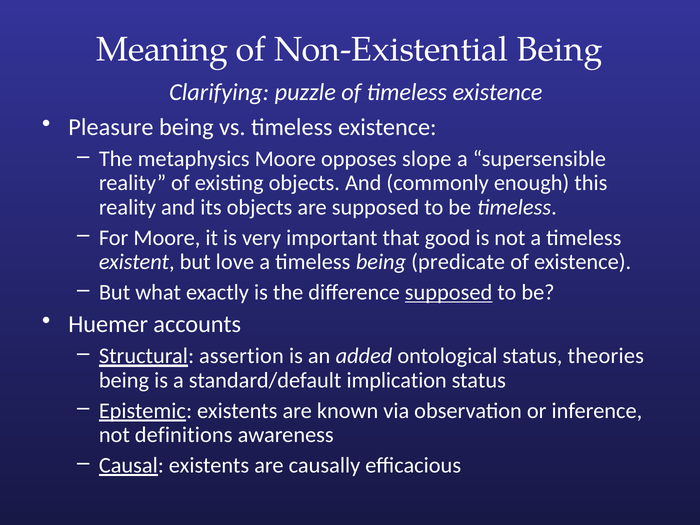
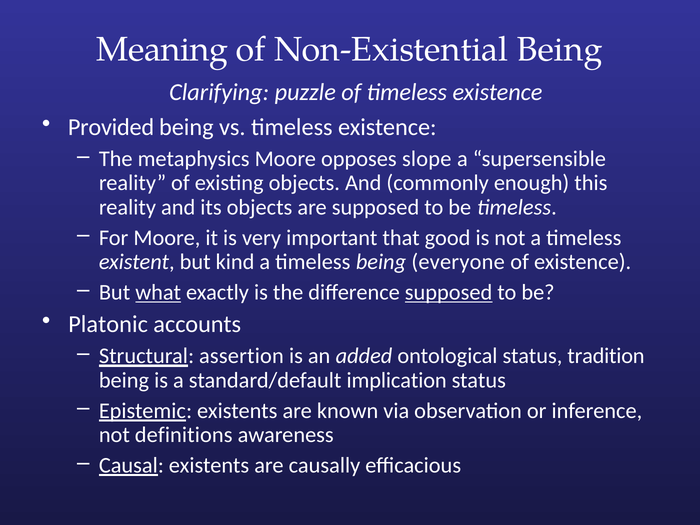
Pleasure: Pleasure -> Provided (111, 127)
love: love -> kind (235, 262)
predicate: predicate -> everyone (458, 262)
what underline: none -> present (158, 292)
Huemer: Huemer -> Platonic (108, 324)
theories: theories -> tradition (606, 356)
